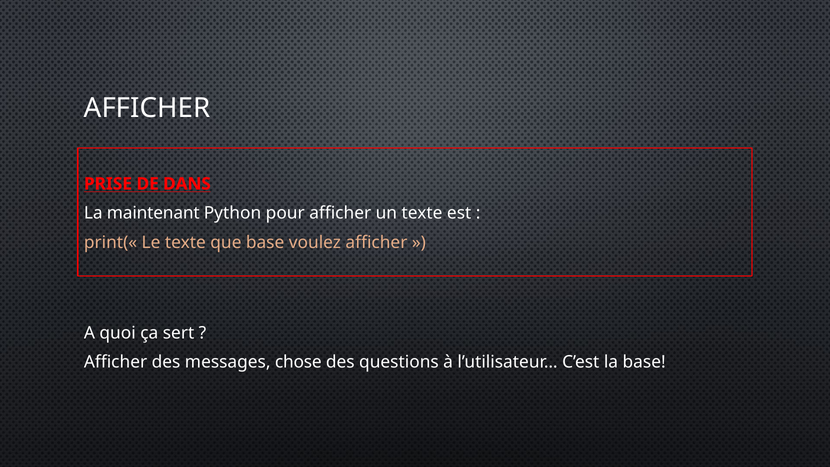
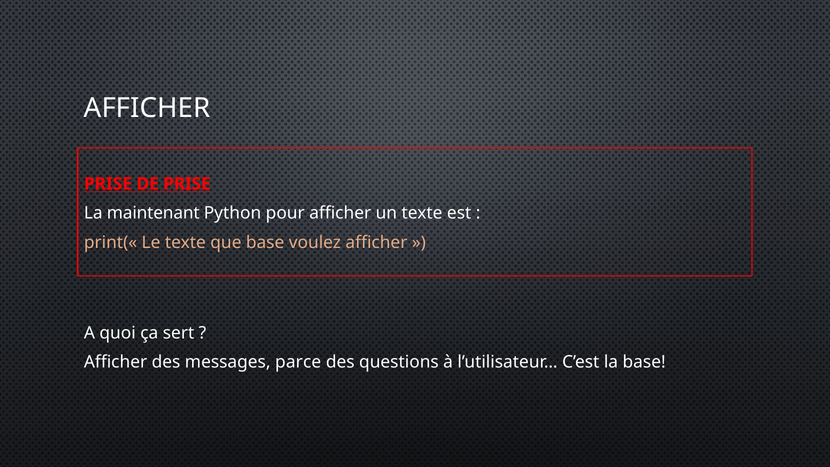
DE DANS: DANS -> PRISE (187, 184)
chose: chose -> parce (298, 362)
